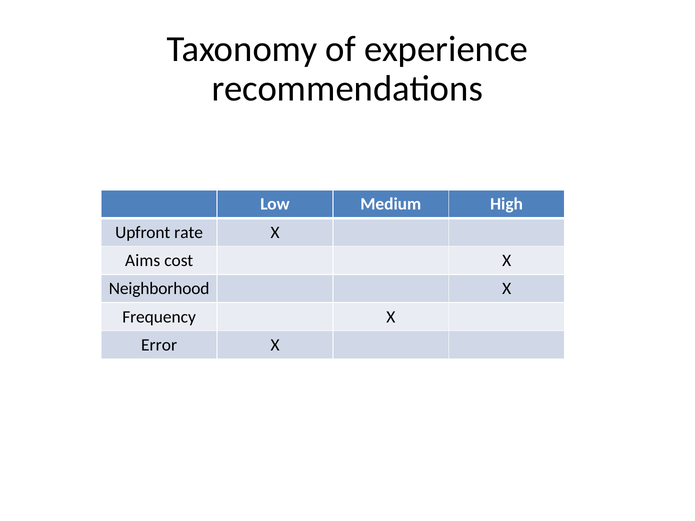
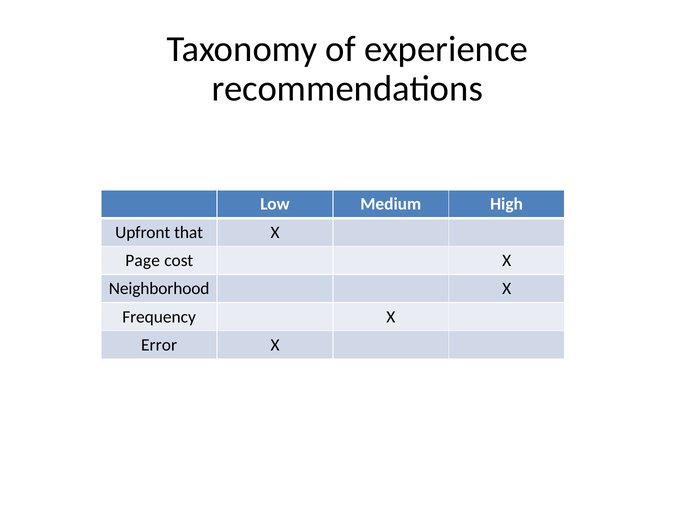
rate: rate -> that (189, 233)
Aims: Aims -> Page (143, 261)
